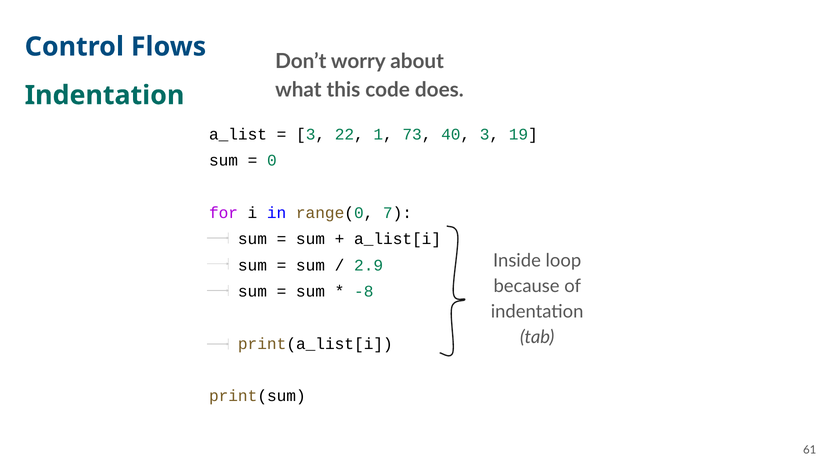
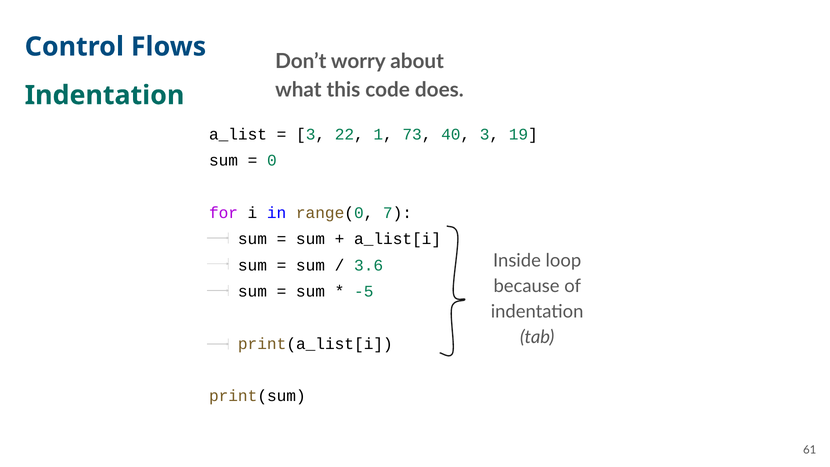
2.9: 2.9 -> 3.6 (369, 265)
-8: -8 -> -5 (364, 291)
